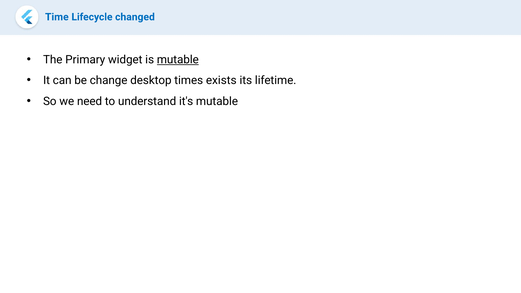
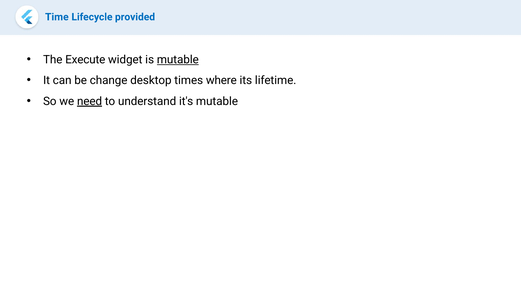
changed: changed -> provided (135, 17)
Primary: Primary -> Execute (85, 60)
exists: exists -> where (221, 80)
need underline: none -> present (90, 101)
